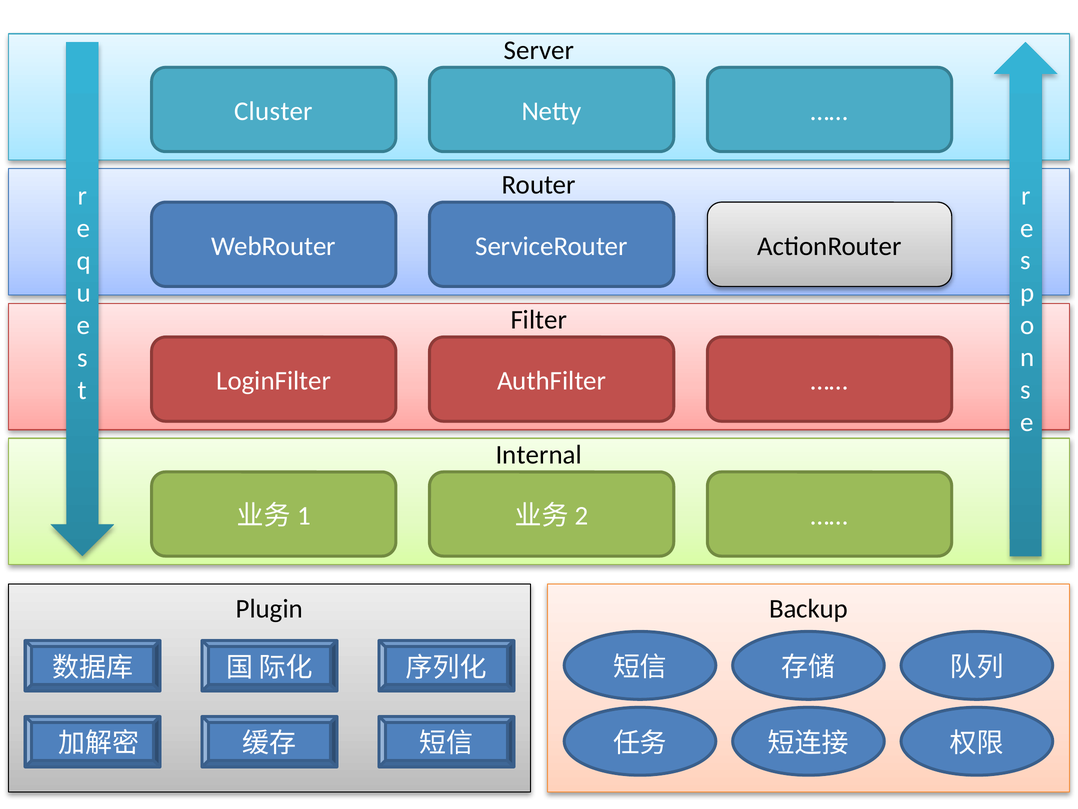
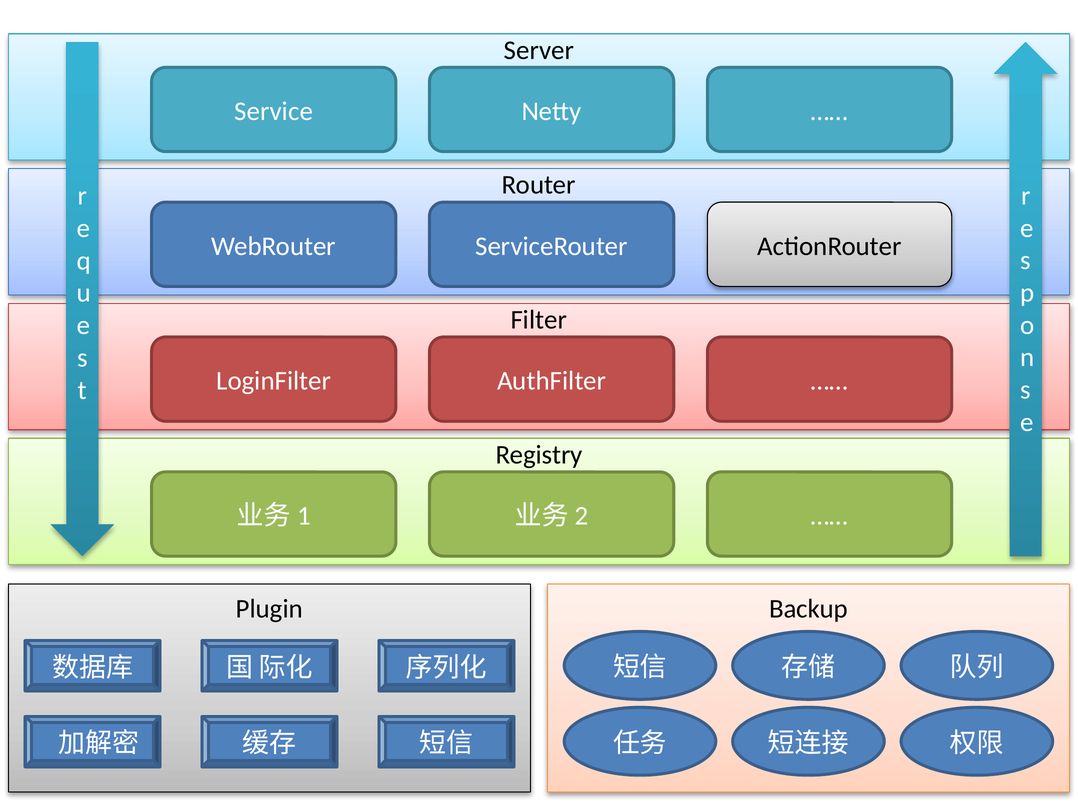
Cluster: Cluster -> Service (274, 111)
Internal: Internal -> Registry (539, 454)
